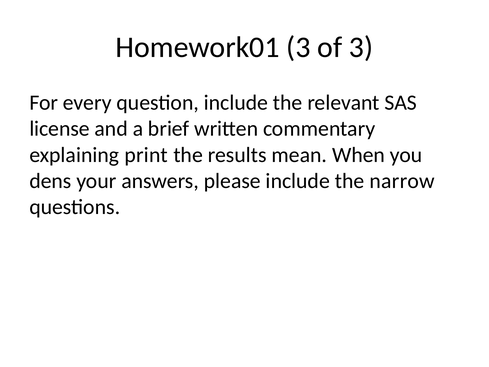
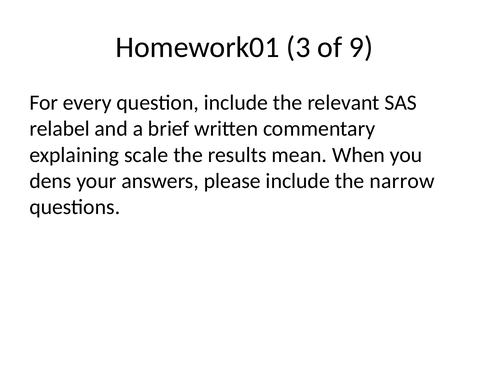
of 3: 3 -> 9 (361, 47)
license: license -> relabel (60, 129)
print: print -> scale (146, 155)
